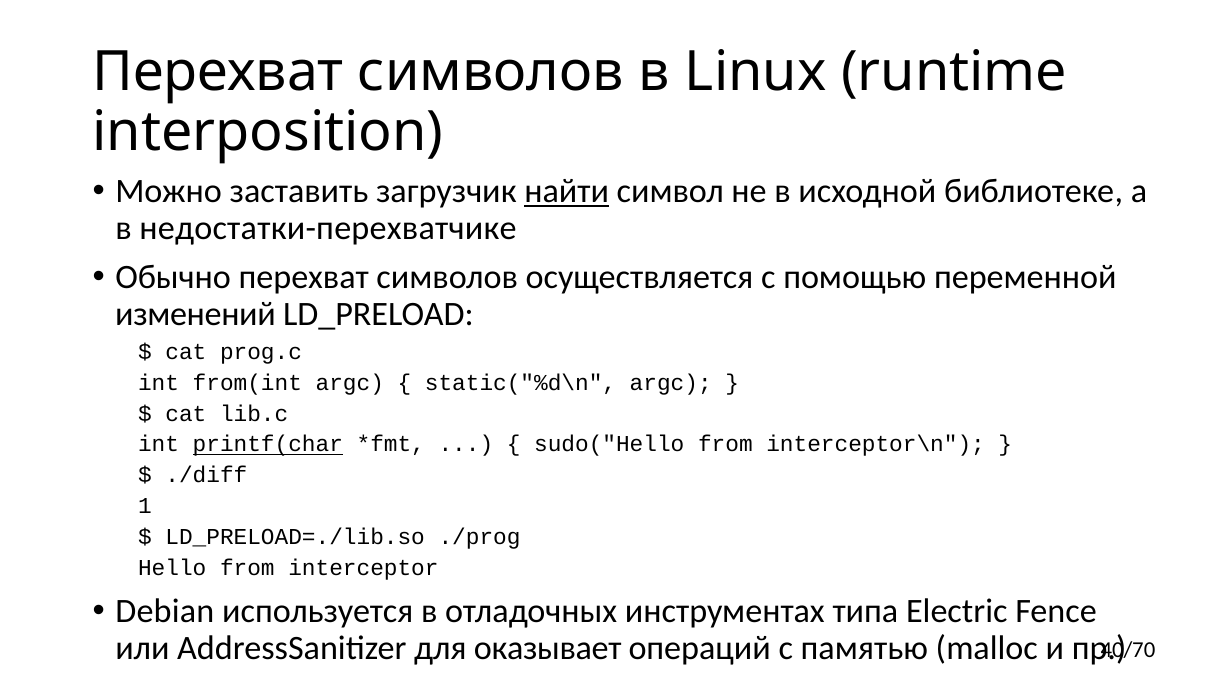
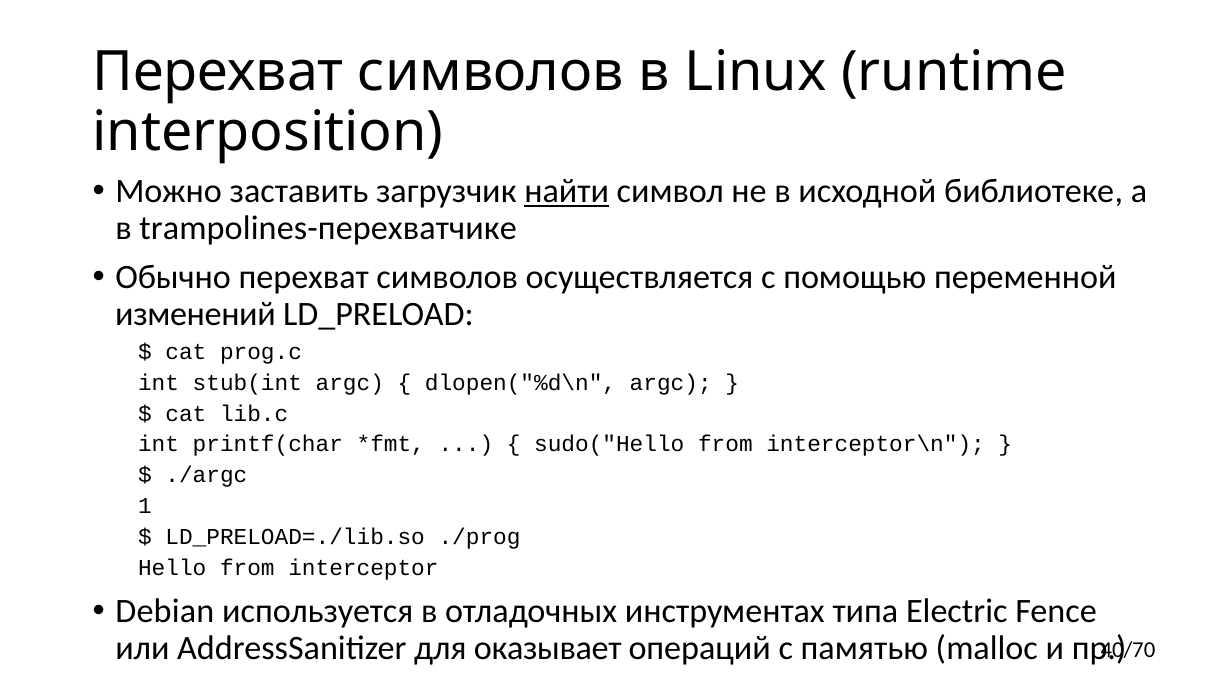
недостатки-перехватчике: недостатки-перехватчике -> trampolines-перехватчике (328, 228)
from(int: from(int -> stub(int (247, 383)
static("%d\n: static("%d\n -> dlopen("%d\n (520, 383)
printf(char underline: present -> none (268, 444)
./diff: ./diff -> ./argc (206, 475)
